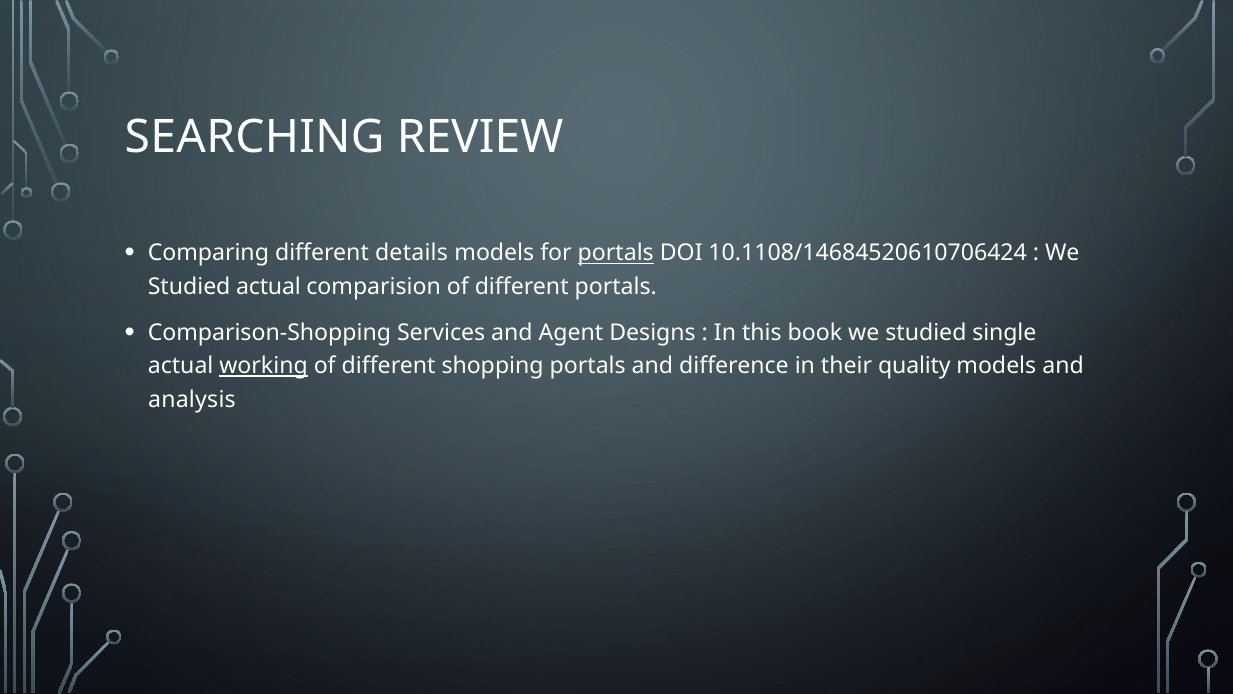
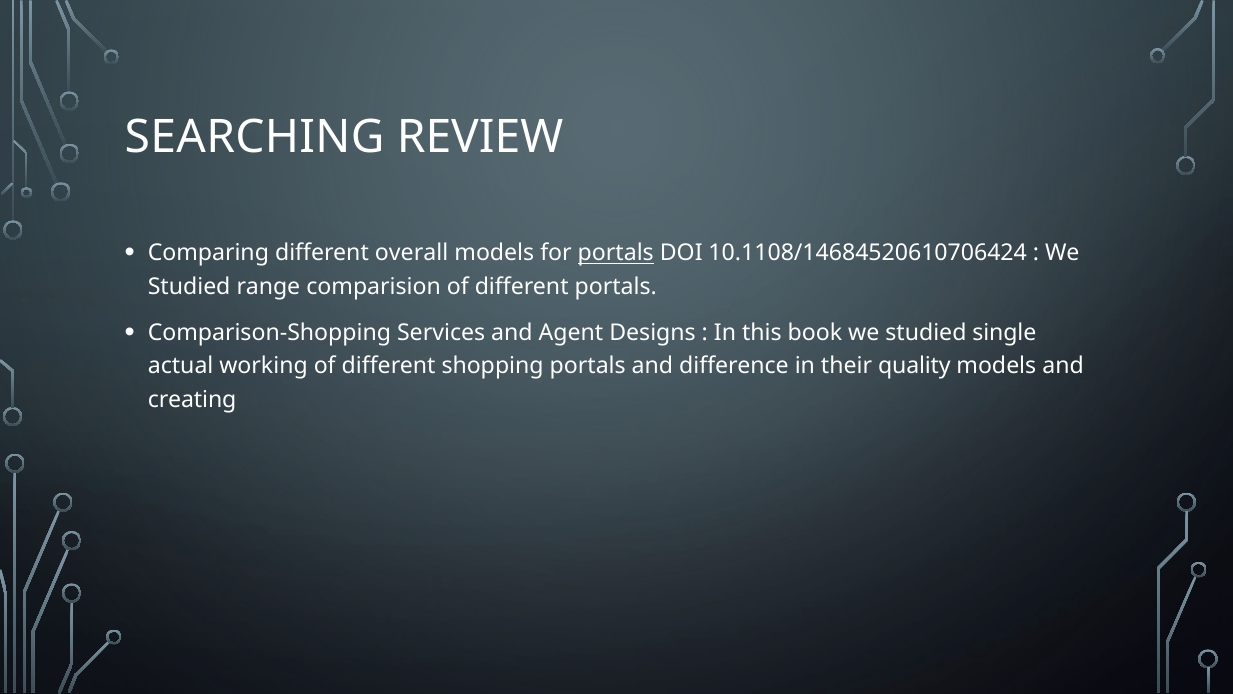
details: details -> overall (412, 253)
Studied actual: actual -> range (268, 286)
working underline: present -> none (264, 366)
analysis: analysis -> creating (192, 399)
